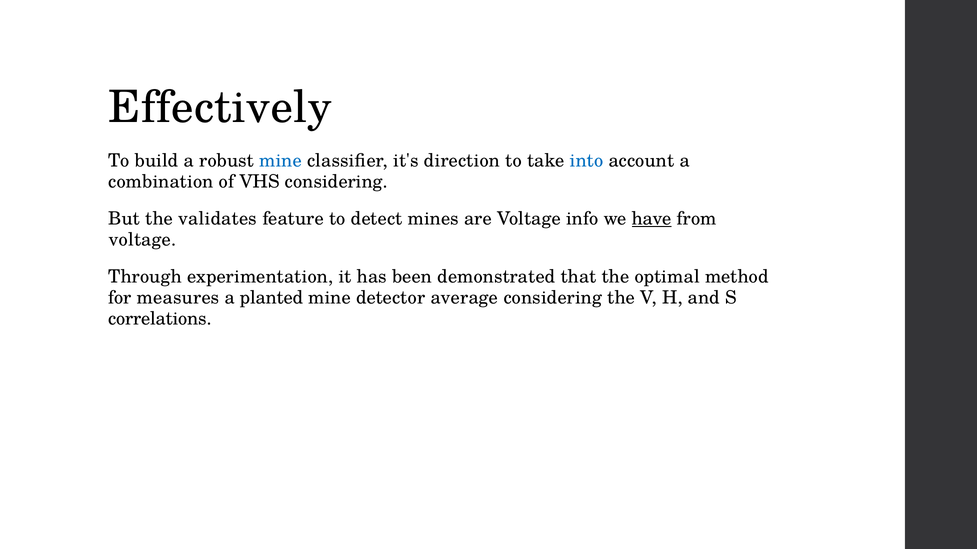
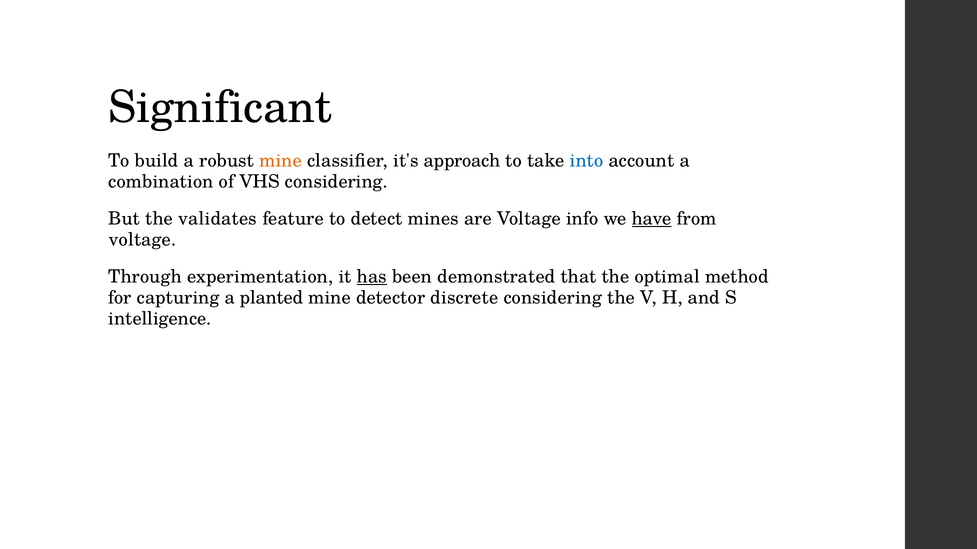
Effectively: Effectively -> Significant (220, 107)
mine colour: blue -> orange (281, 161)
direction: direction -> approach (462, 161)
has underline: none -> present (372, 277)
measures: measures -> capturing (178, 298)
average: average -> discrete (464, 298)
correlations: correlations -> intelligence (160, 319)
